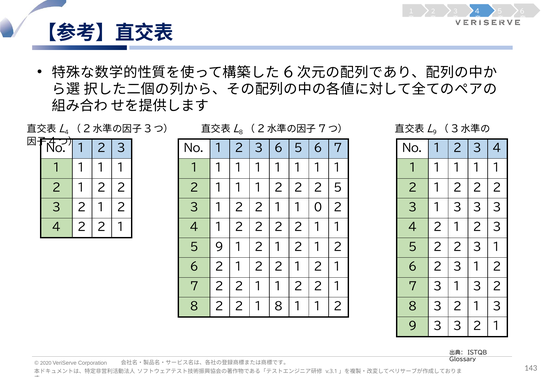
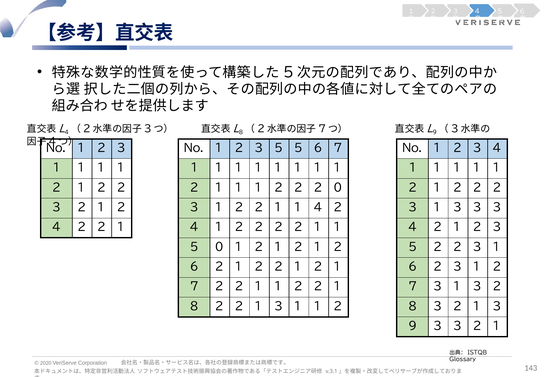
6: 6 -> 5 (288, 72)
6: 6 -> 5 (278, 148)
2 5: 5 -> 0 (338, 187)
1 0: 0 -> 4 (318, 207)
5 9: 9 -> 0 (219, 247)
8: 8 -> 3 (278, 306)
